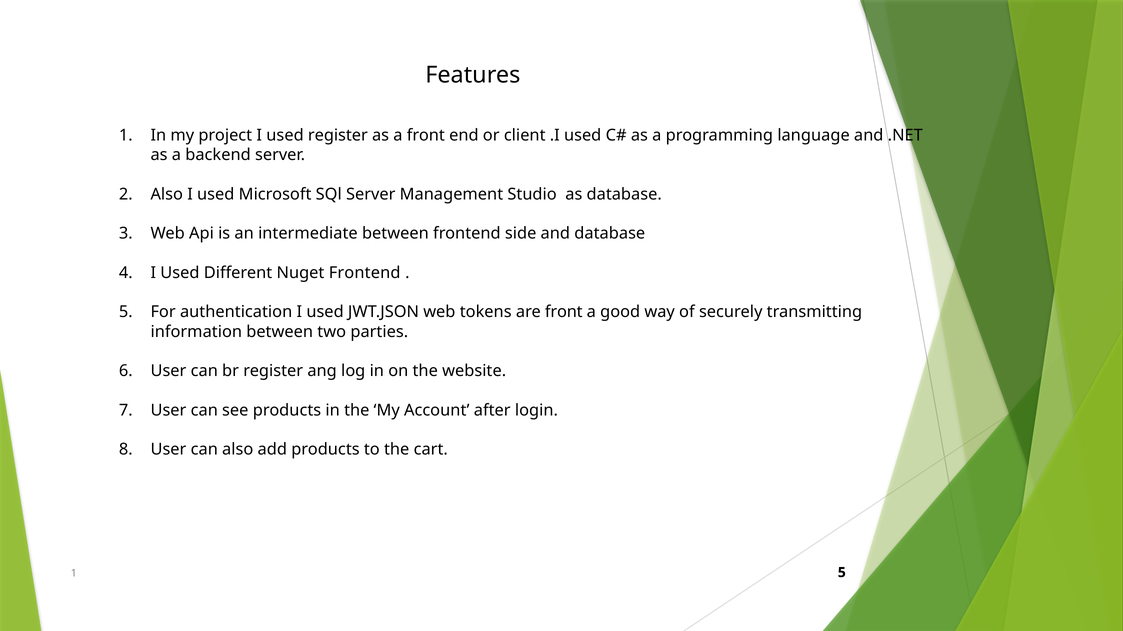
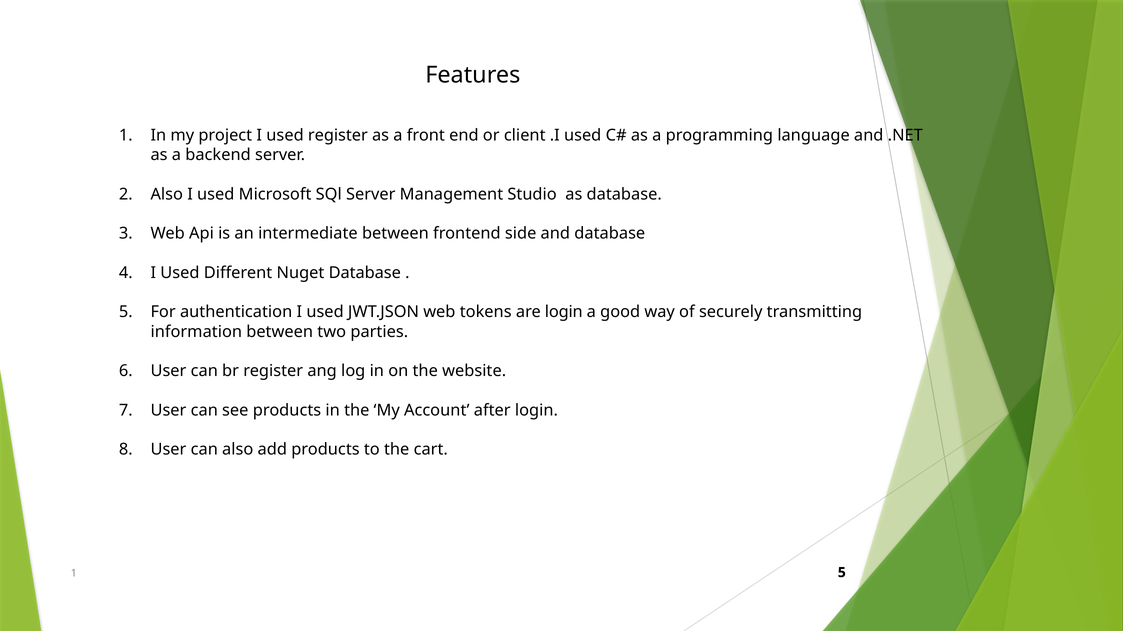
Nuget Frontend: Frontend -> Database (365, 273)
are front: front -> login (564, 312)
